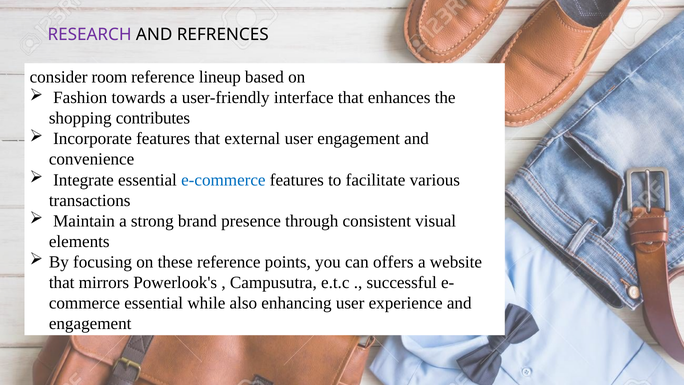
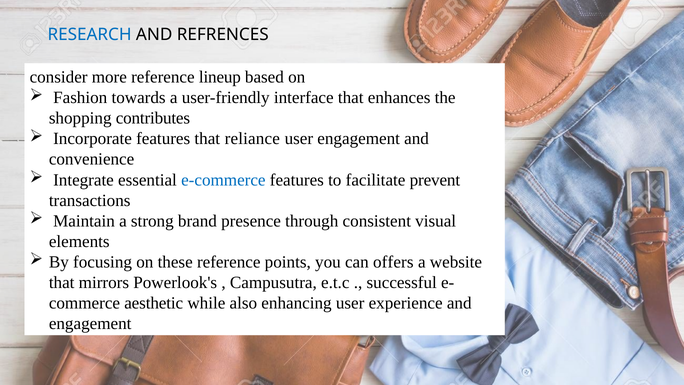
RESEARCH colour: purple -> blue (90, 35)
room: room -> more (109, 77)
external: external -> reliance (252, 139)
various: various -> prevent (435, 180)
essential: essential -> aesthetic (154, 303)
